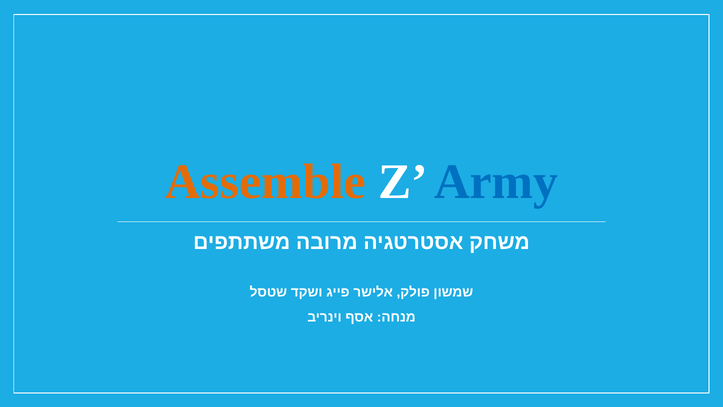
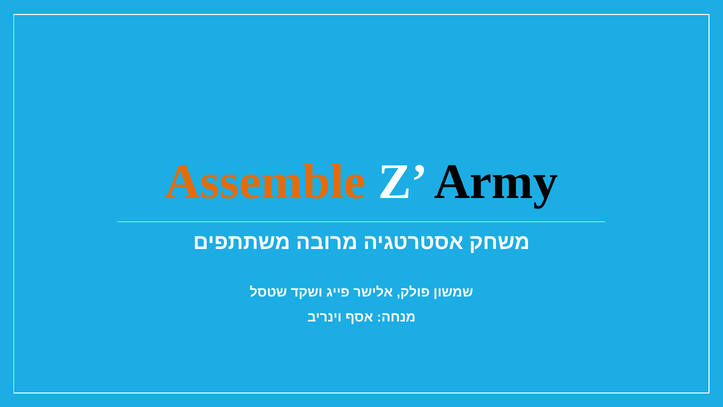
Army colour: blue -> black (496, 182)
